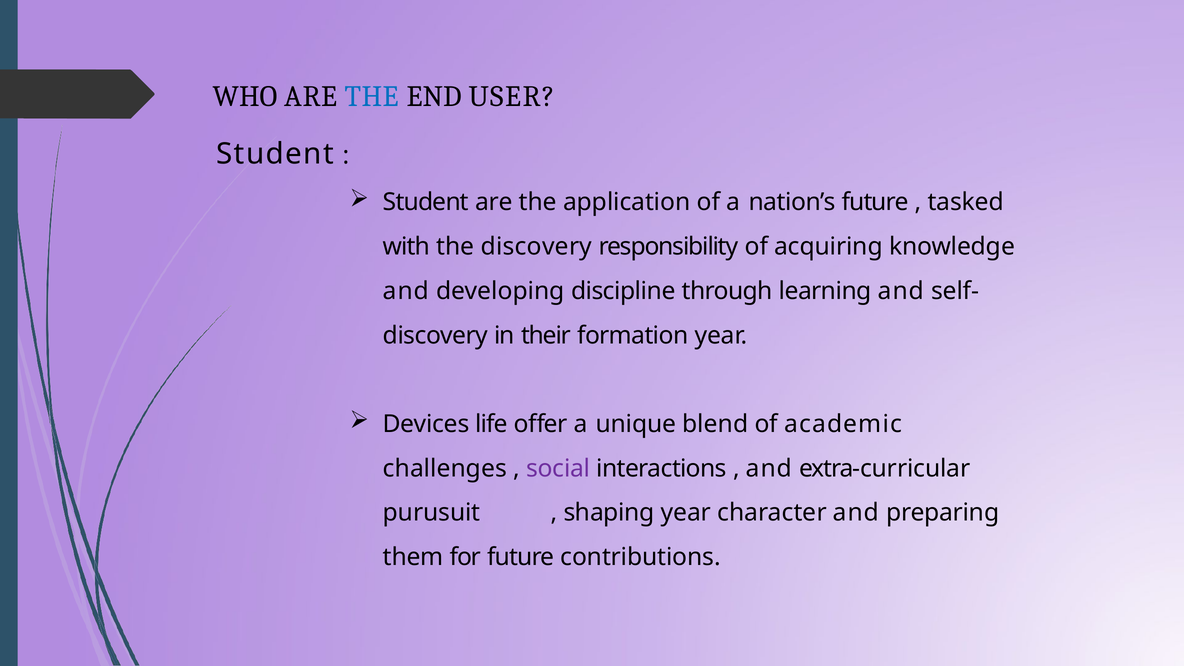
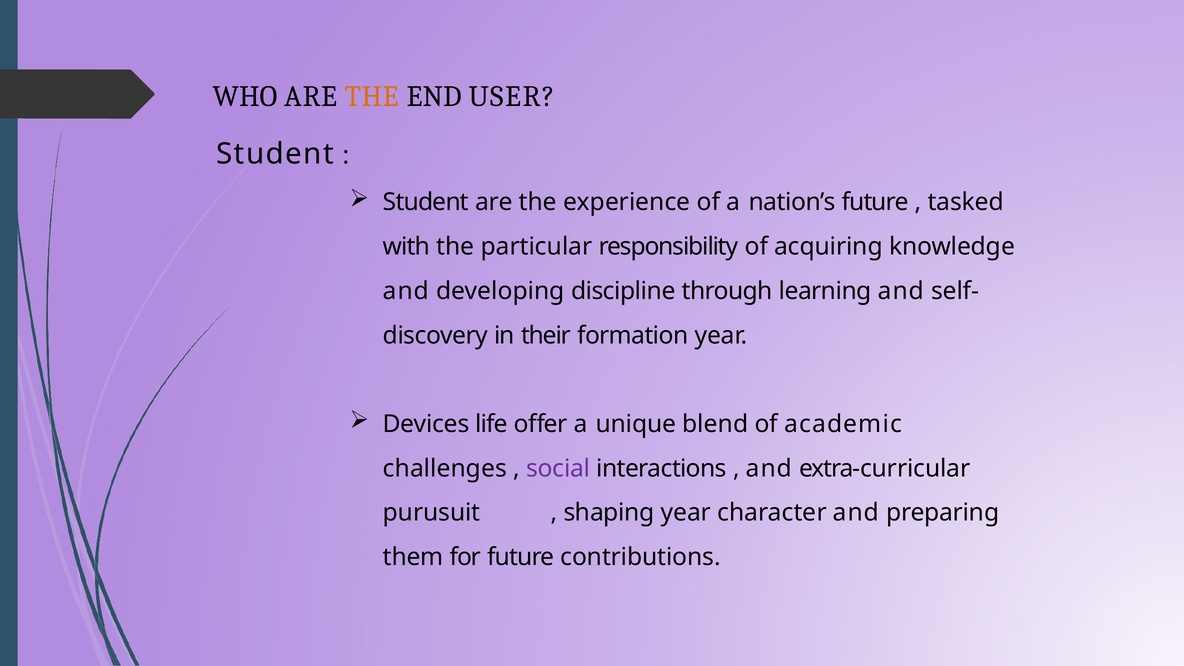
THE colour: blue -> orange (372, 97)
application: application -> experience (627, 202)
the discovery: discovery -> particular (537, 247)
